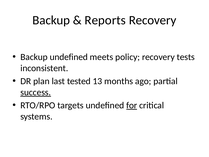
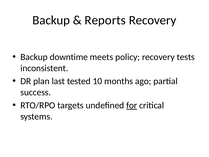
Backup undefined: undefined -> downtime (69, 57)
13: 13 -> 10 (97, 81)
success underline: present -> none (36, 92)
